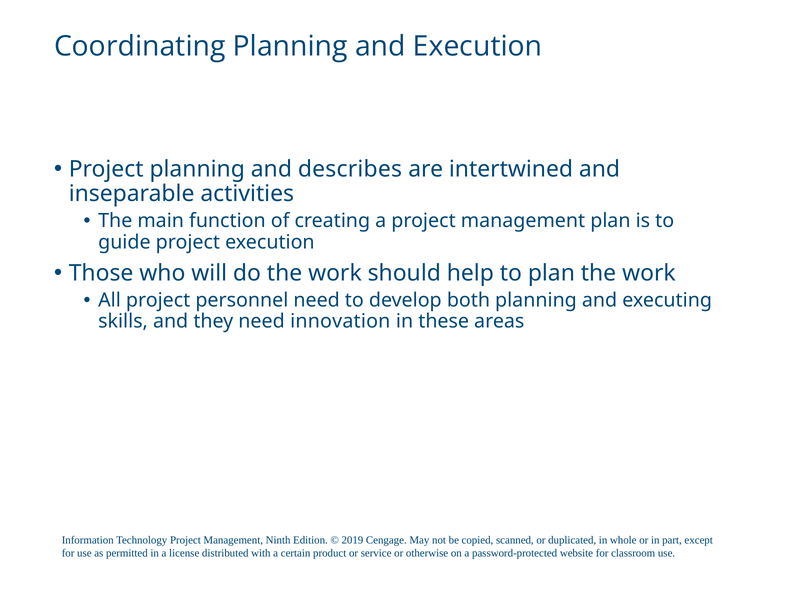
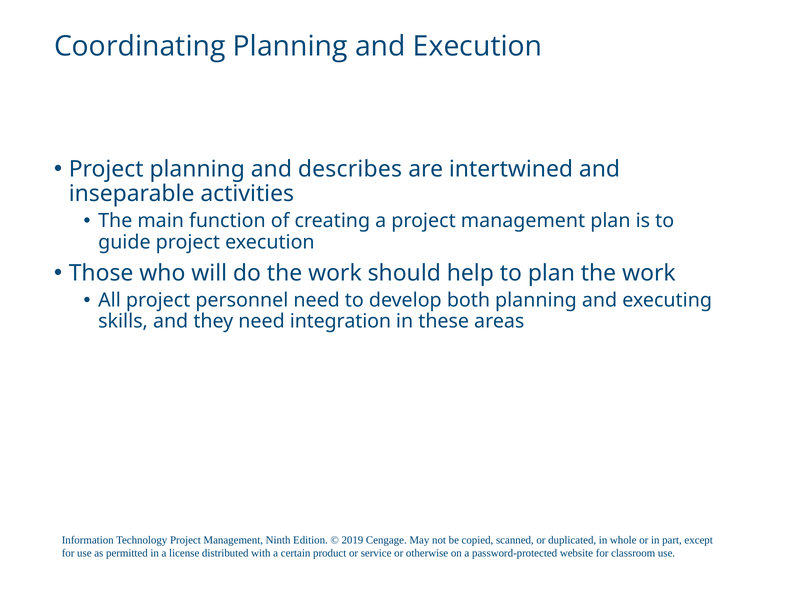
innovation: innovation -> integration (340, 322)
